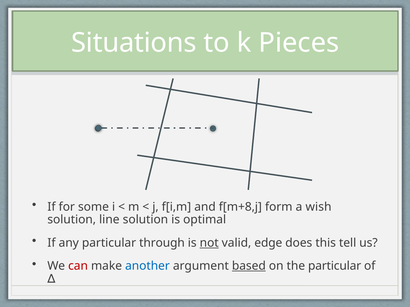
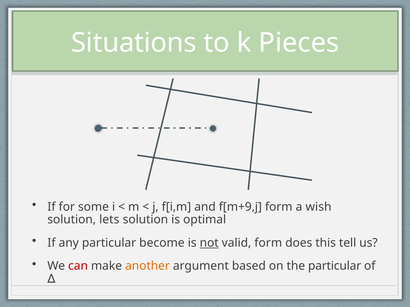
f[m+8,j: f[m+8,j -> f[m+9,j (240, 207)
line: line -> lets (109, 220)
through: through -> become (162, 243)
valid edge: edge -> form (268, 243)
another colour: blue -> orange (147, 266)
based underline: present -> none (249, 266)
